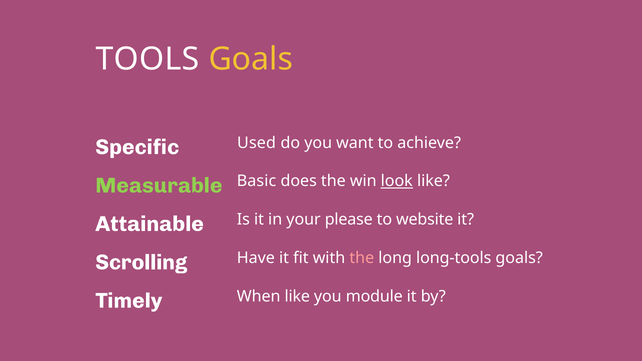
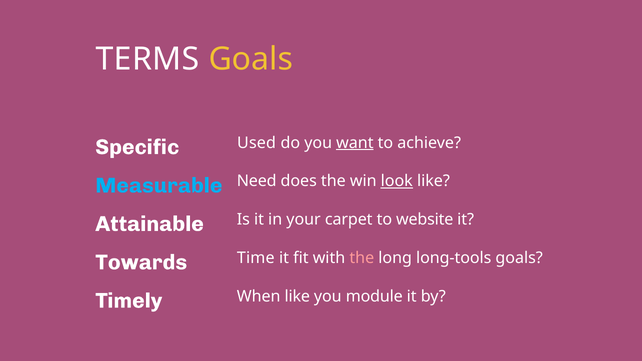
TOOLS: TOOLS -> TERMS (148, 59)
want underline: none -> present (355, 143)
Basic: Basic -> Need (257, 181)
Measurable colour: light green -> light blue (159, 186)
please: please -> carpet (349, 220)
Have: Have -> Time (256, 258)
Scrolling: Scrolling -> Towards (141, 262)
